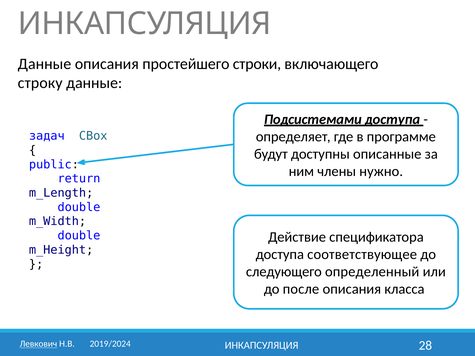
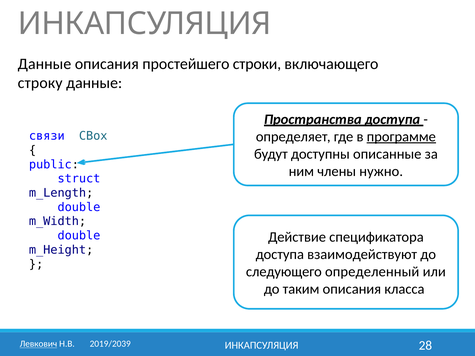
Подсистемами: Подсистемами -> Пространства (313, 119)
задач: задач -> связи (47, 136)
программе underline: none -> present (401, 137)
return: return -> struct (79, 179)
соответствующее: соответствующее -> взаимодействуют (362, 255)
после: после -> таким (301, 289)
2019/2024: 2019/2024 -> 2019/2039 (110, 344)
